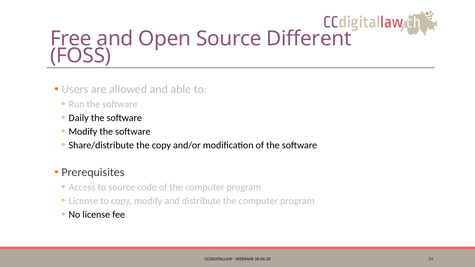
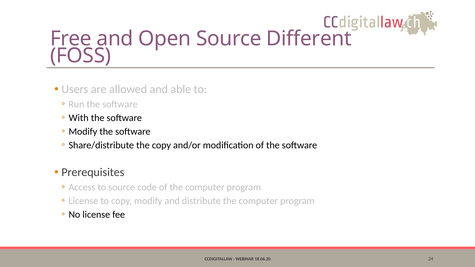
Daily: Daily -> With (79, 118)
